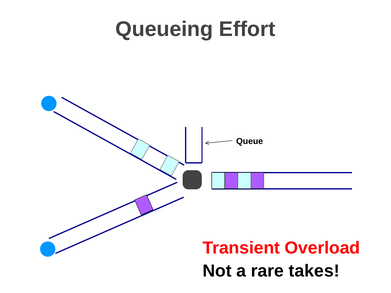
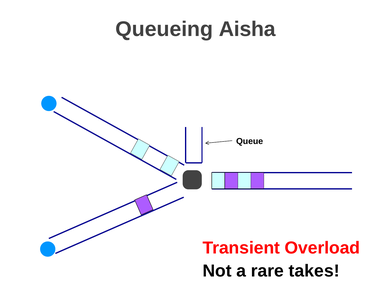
Effort: Effort -> Aisha (247, 29)
